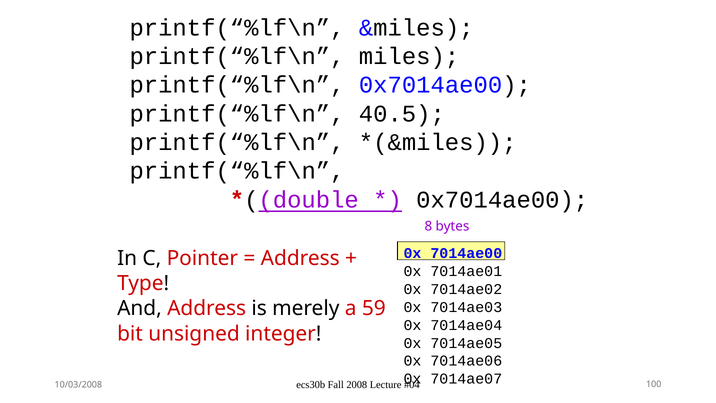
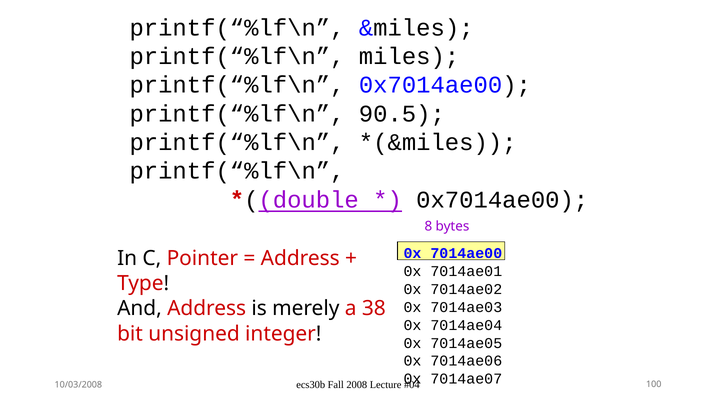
40.5: 40.5 -> 90.5 (402, 114)
59: 59 -> 38 (374, 308)
